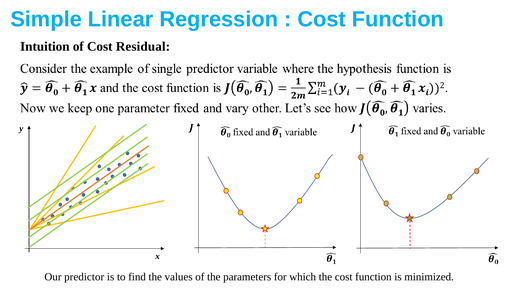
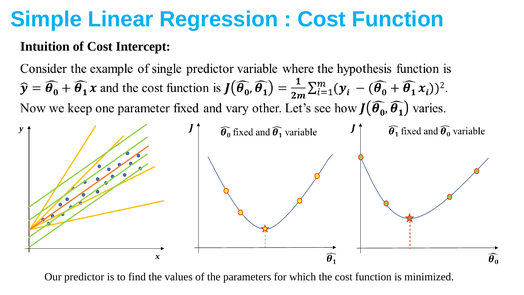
Residual: Residual -> Intercept (143, 46)
